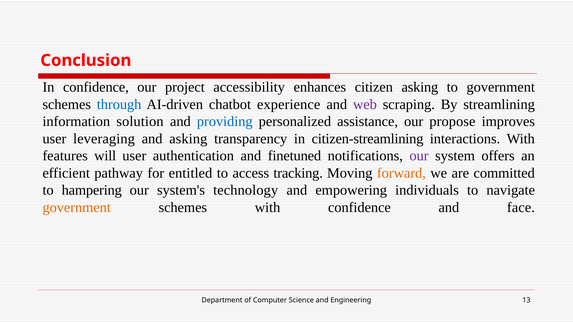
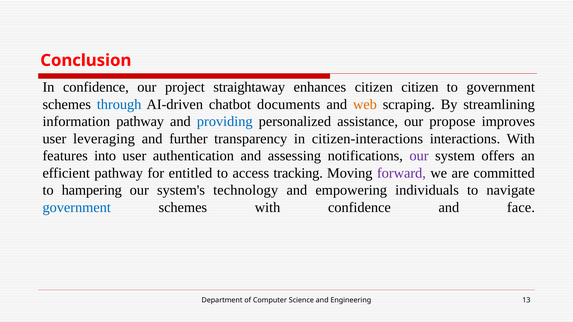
accessibility: accessibility -> straightaway (249, 87)
citizen asking: asking -> citizen (420, 87)
experience: experience -> documents (289, 104)
web colour: purple -> orange (365, 104)
information solution: solution -> pathway (140, 122)
and asking: asking -> further (188, 139)
citizen-streamlining: citizen-streamlining -> citizen-interactions (367, 139)
will: will -> into (105, 156)
finetuned: finetuned -> assessing (294, 156)
forward colour: orange -> purple (401, 173)
government colour: orange -> blue (77, 208)
